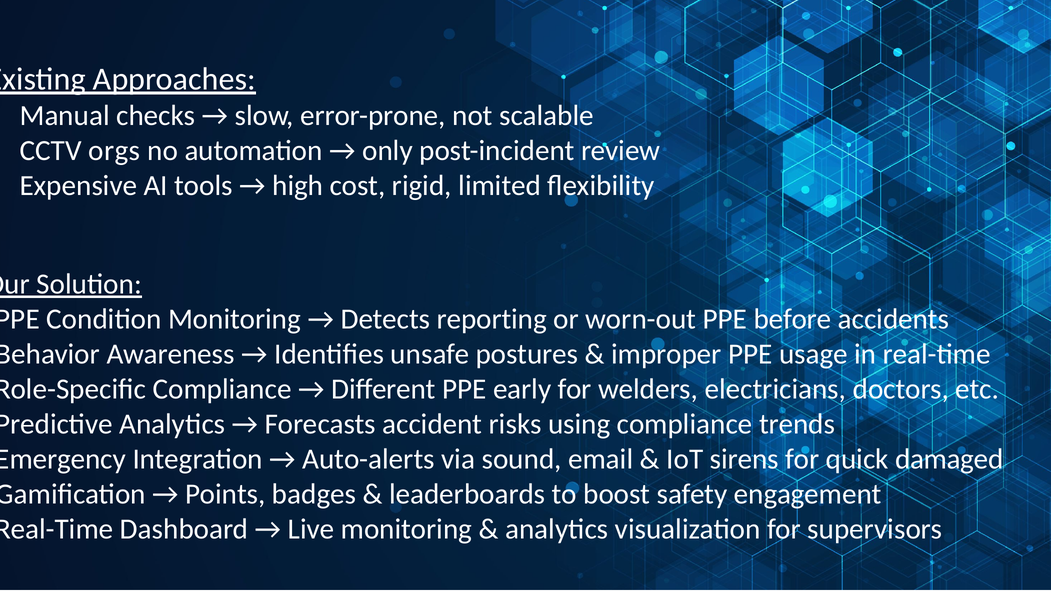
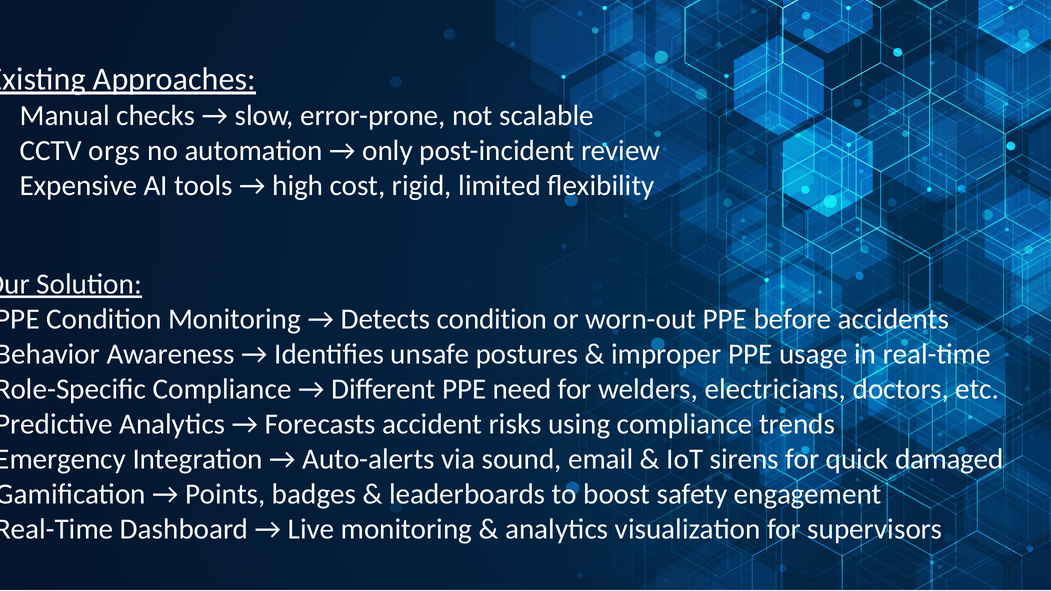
Detects reporting: reporting -> condition (492, 319)
early: early -> need (522, 389)
